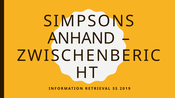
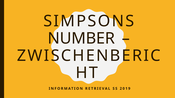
ANHAND: ANHAND -> NUMBER (81, 39)
